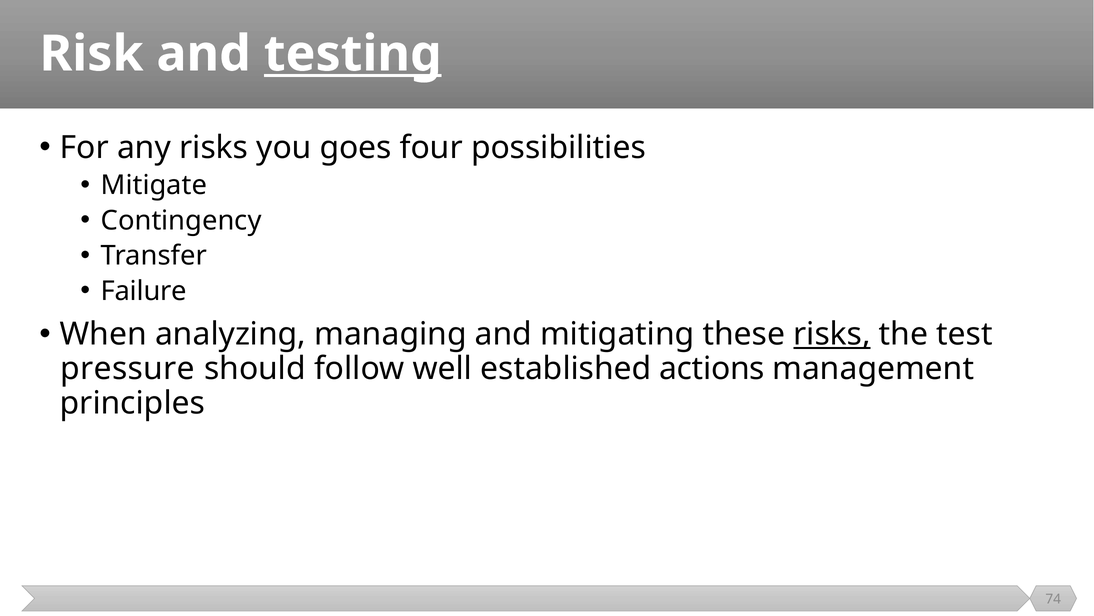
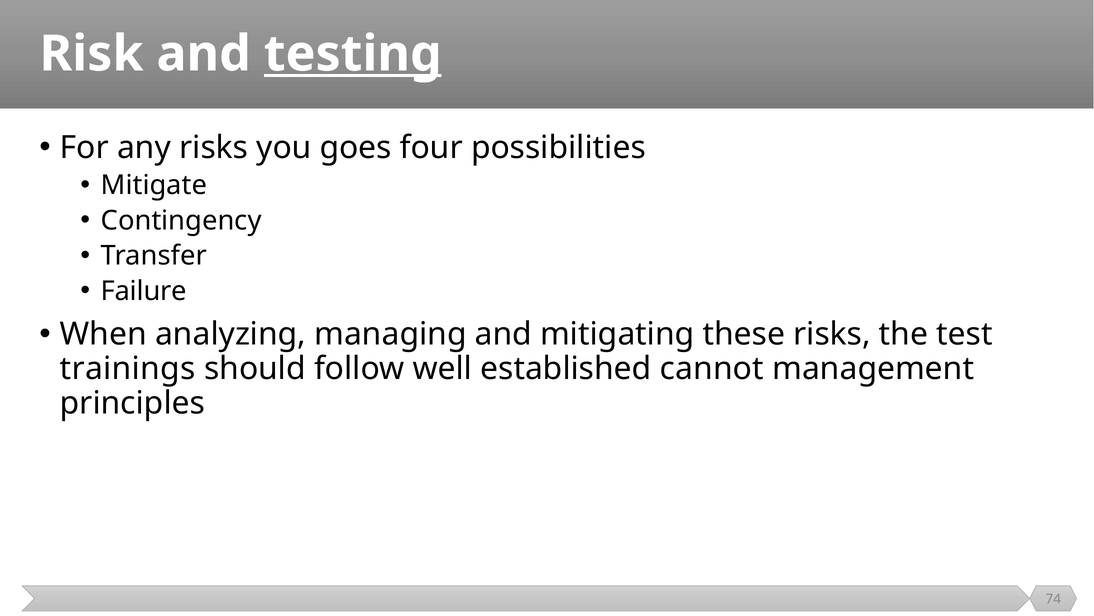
risks underline: present -> none (832, 334)
pressure: pressure -> trainings (128, 368)
actions: actions -> cannot (712, 368)
